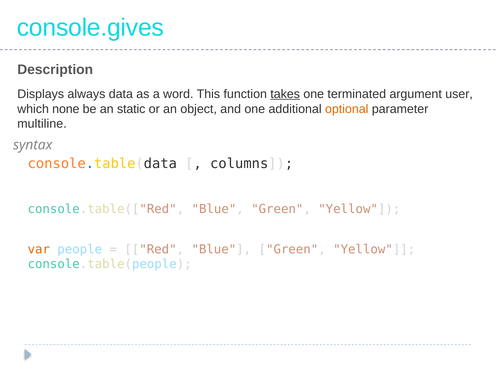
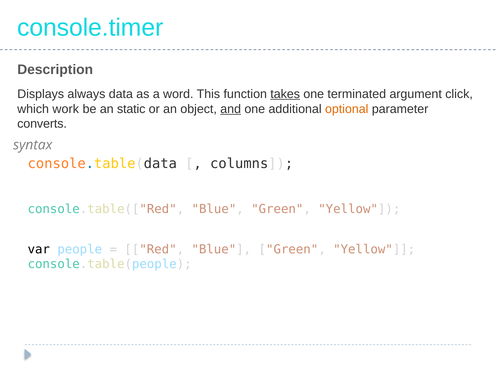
console.gives: console.gives -> console.timer (90, 28)
user: user -> click (459, 94)
none: none -> work (66, 109)
and underline: none -> present (231, 109)
multiline: multiline -> converts (42, 124)
var colour: orange -> black (39, 249)
